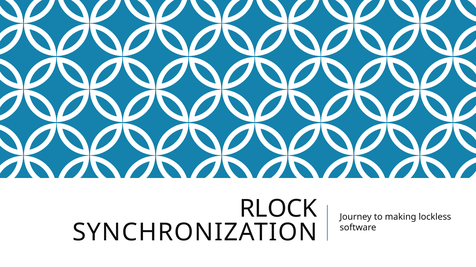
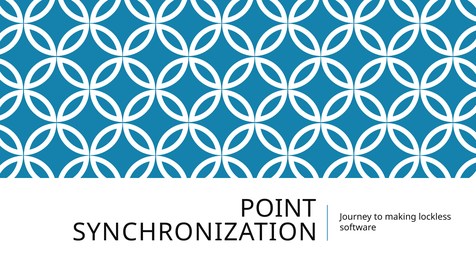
RLOCK: RLOCK -> POINT (278, 209)
